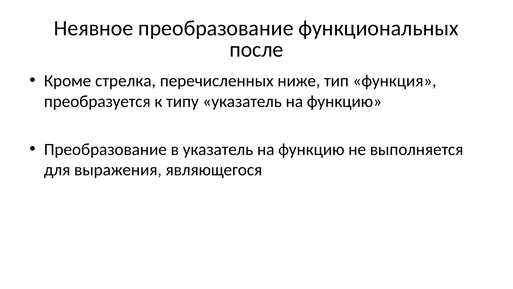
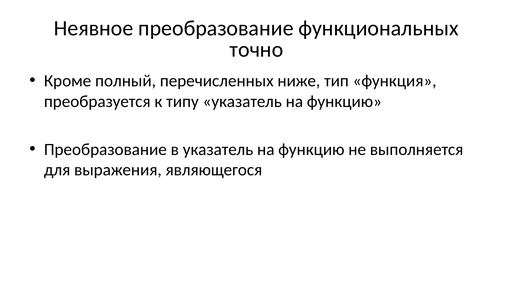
после: после -> точно (256, 49)
стрелка: стрелка -> полный (126, 81)
